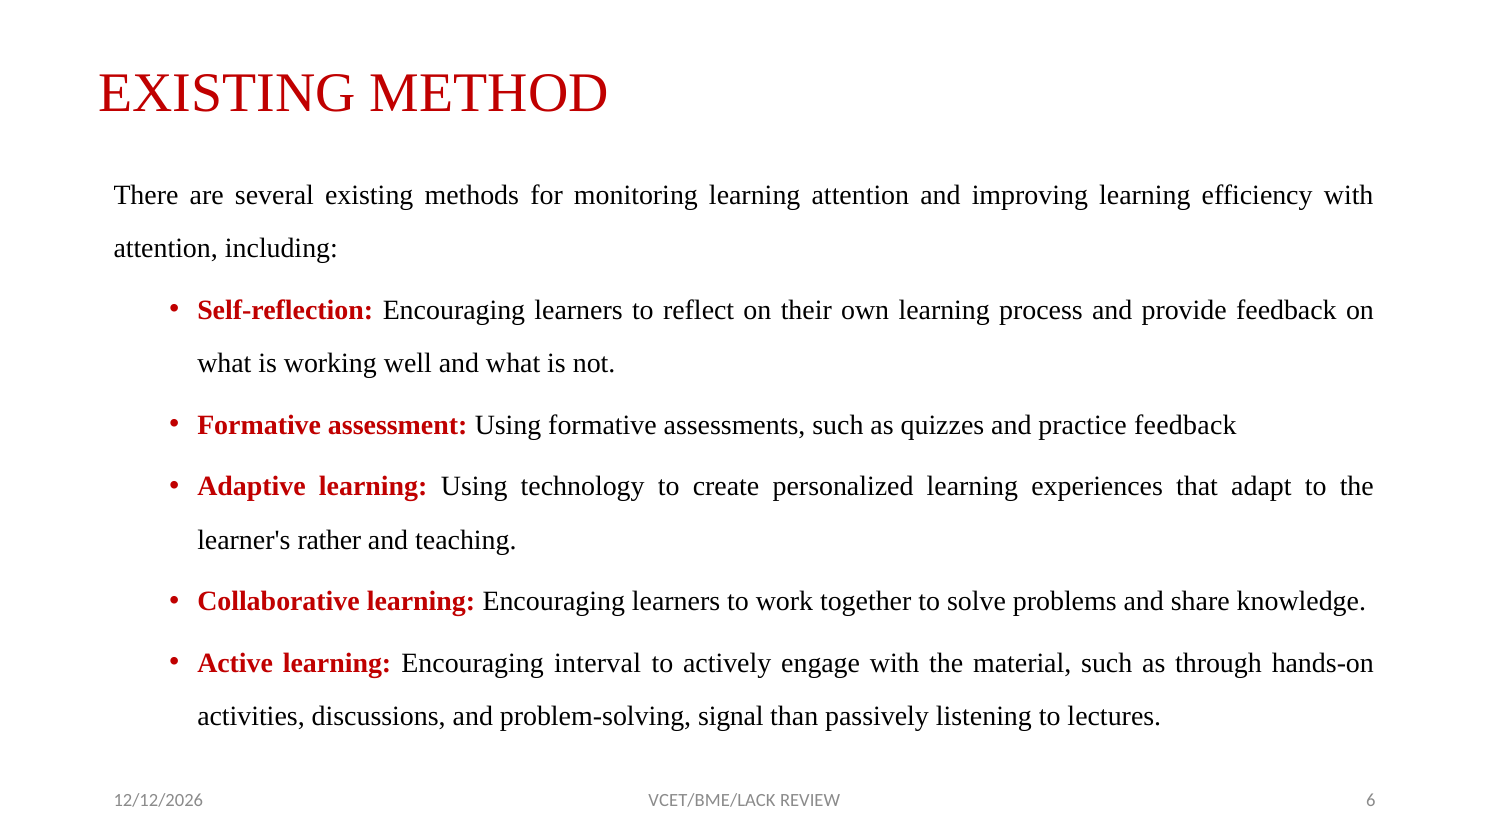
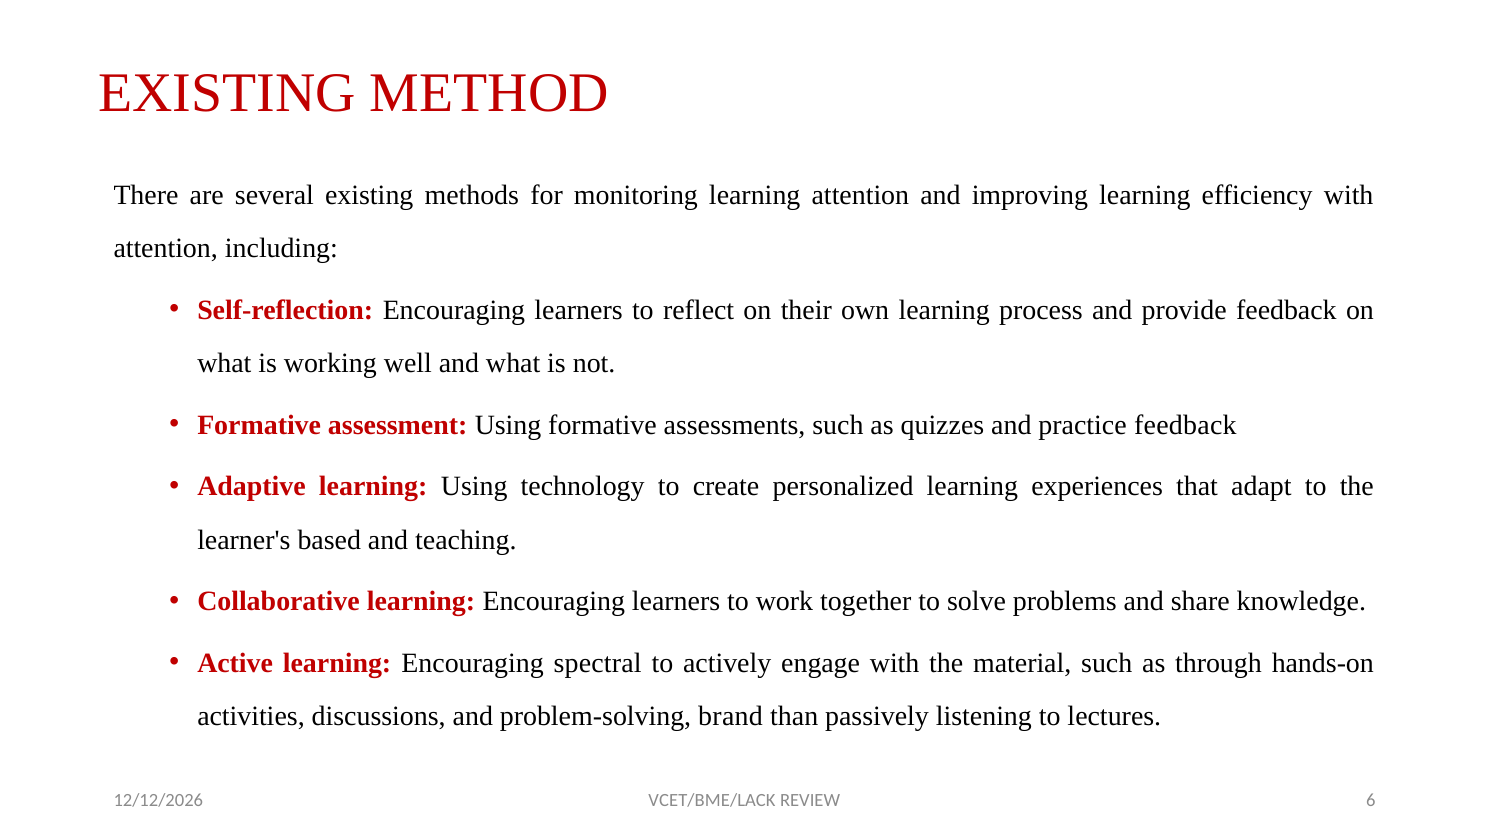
rather: rather -> based (329, 540)
interval: interval -> spectral (598, 662)
signal: signal -> brand (731, 716)
